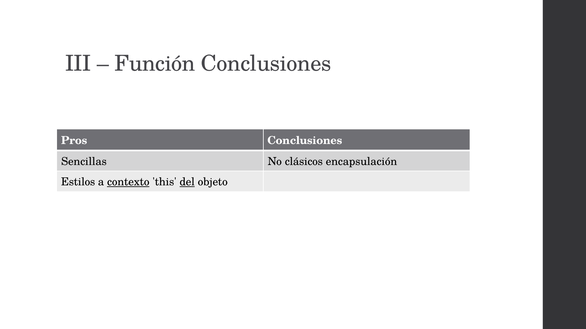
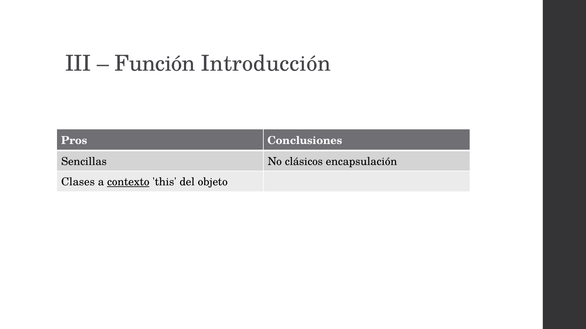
Función Conclusiones: Conclusiones -> Introducción (266, 64)
Estilos: Estilos -> Clases (78, 182)
del underline: present -> none (187, 182)
